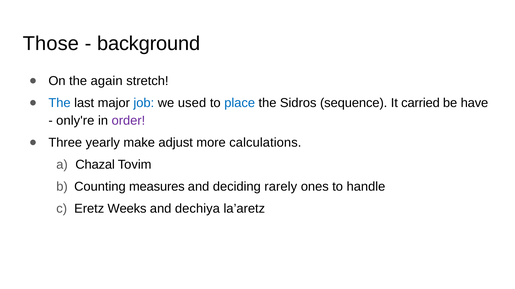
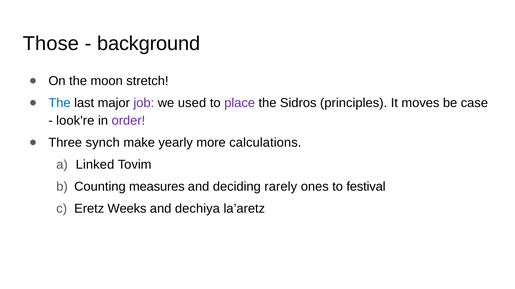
again: again -> moon (107, 81)
job colour: blue -> purple (144, 103)
place colour: blue -> purple (240, 103)
sequence: sequence -> principles (354, 103)
carried: carried -> moves (420, 103)
have: have -> case (474, 103)
only're: only're -> look're (75, 121)
yearly: yearly -> synch (103, 143)
adjust: adjust -> yearly (176, 143)
Chazal: Chazal -> Linked (95, 165)
handle: handle -> festival (366, 187)
